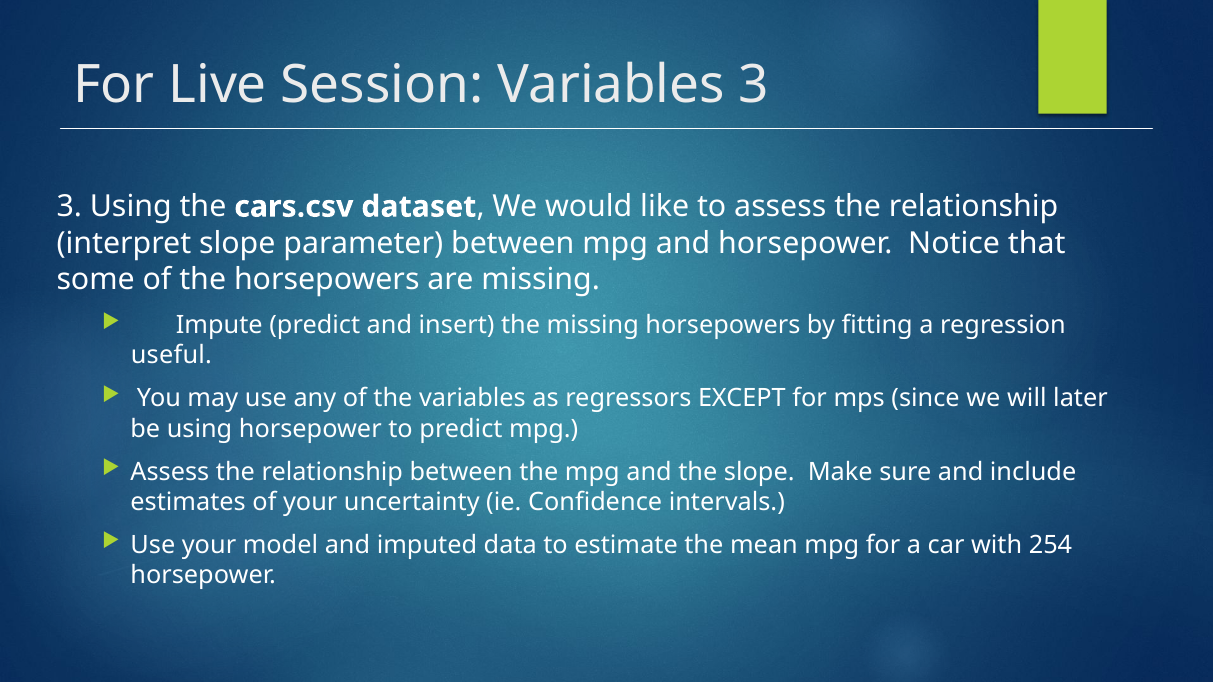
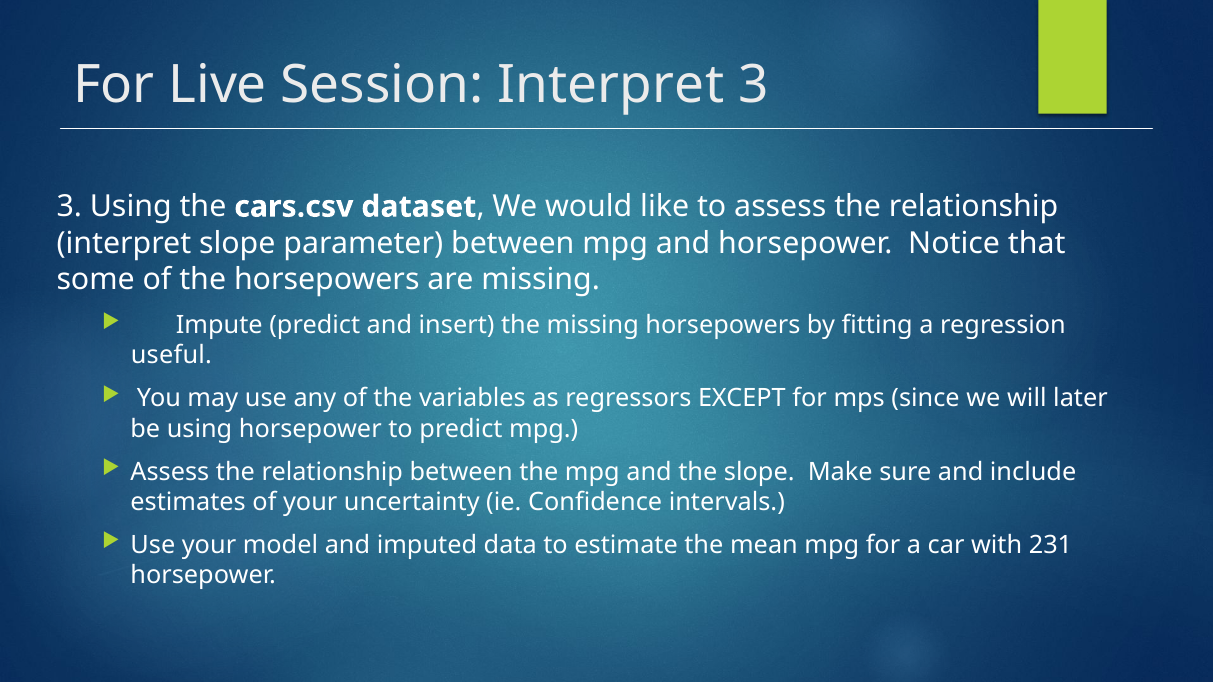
Session Variables: Variables -> Interpret (611, 85)
254: 254 -> 231 (1050, 545)
